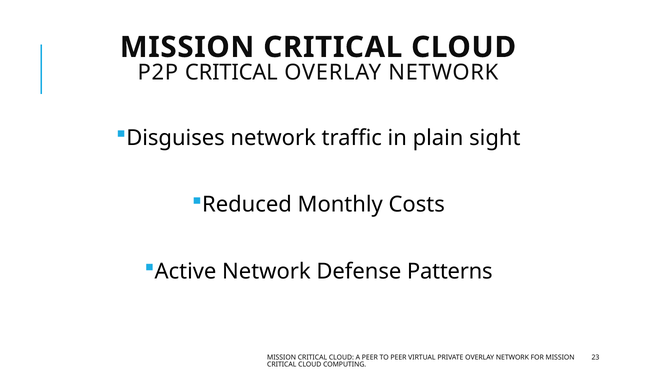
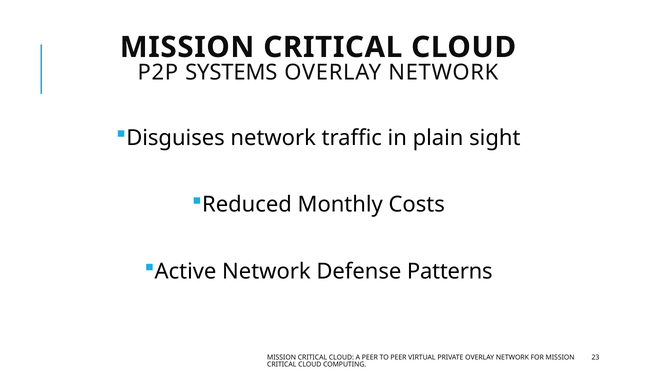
P2P CRITICAL: CRITICAL -> SYSTEMS (231, 72)
